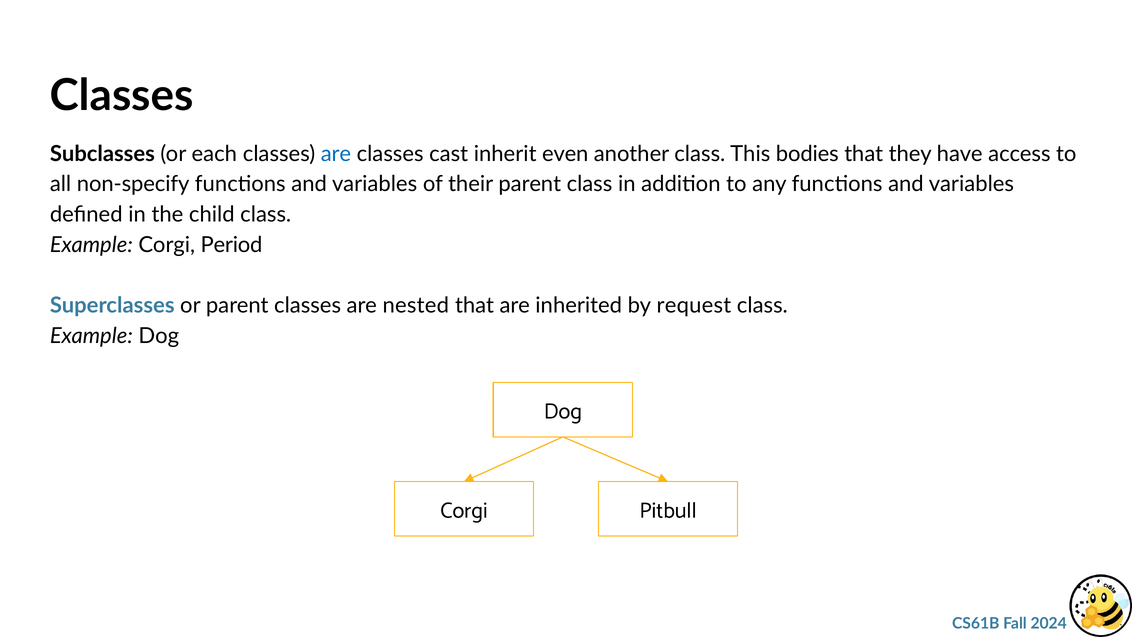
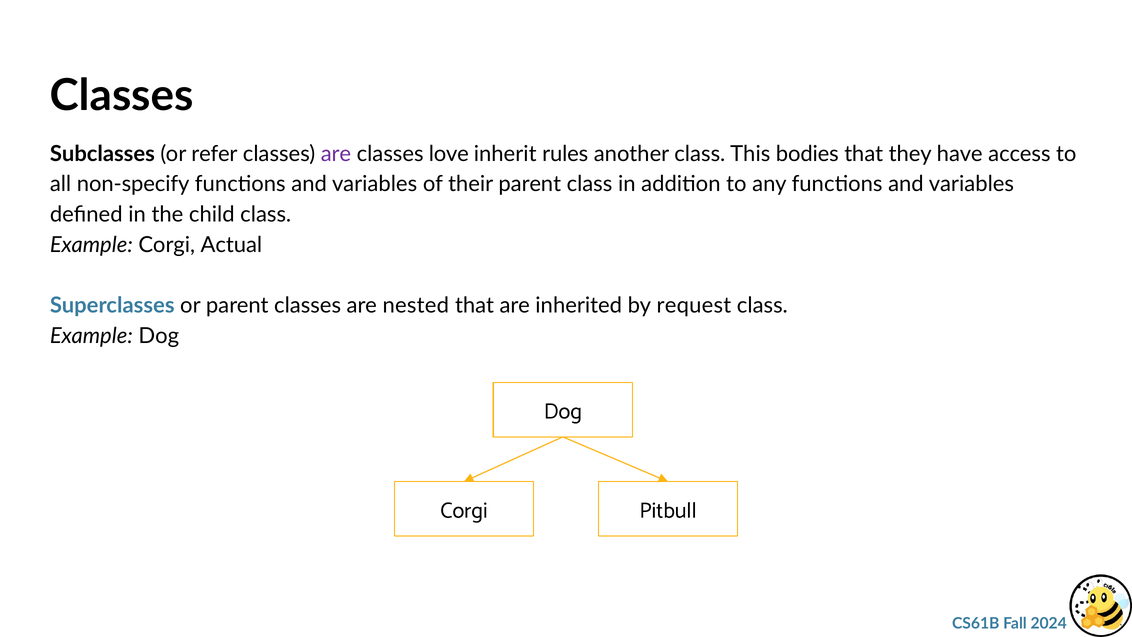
each: each -> refer (214, 154)
are colour: blue -> purple (336, 154)
cast: cast -> love (449, 154)
even: even -> rules (565, 154)
Period: Period -> Actual (231, 245)
